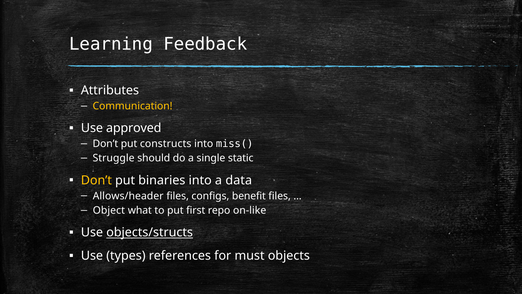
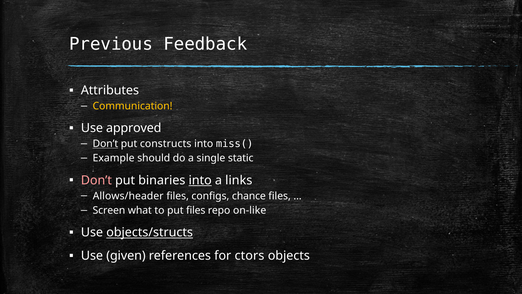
Learning: Learning -> Previous (111, 44)
Don’t underline: none -> present (105, 144)
Struggle: Struggle -> Example (114, 158)
Don’t colour: yellow -> pink (96, 180)
into underline: none -> present (200, 180)
data: data -> links (239, 180)
benefit: benefit -> chance (249, 196)
Object: Object -> Screen (109, 210)
put first: first -> files (196, 210)
types: types -> given (126, 256)
must: must -> ctors (249, 256)
